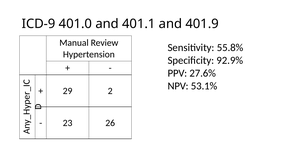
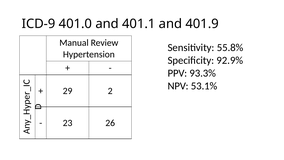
27.6%: 27.6% -> 93.3% (203, 73)
